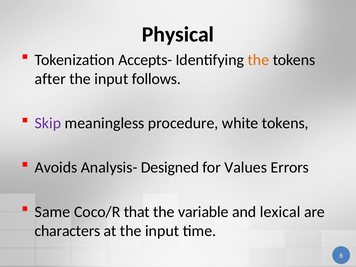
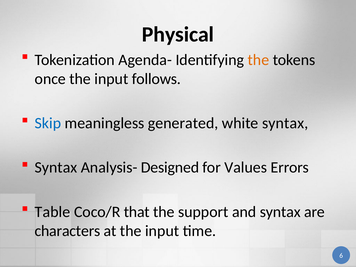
Accepts-: Accepts- -> Agenda- (145, 60)
after: after -> once (50, 79)
Skip colour: purple -> blue (48, 123)
procedure: procedure -> generated (183, 123)
white tokens: tokens -> syntax (285, 123)
Avoids: Avoids -> Syntax (56, 167)
Same: Same -> Table (53, 212)
variable: variable -> support (203, 212)
and lexical: lexical -> syntax (280, 212)
